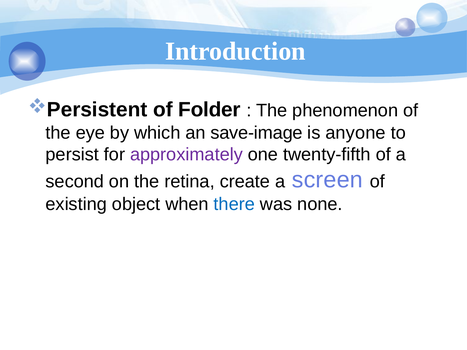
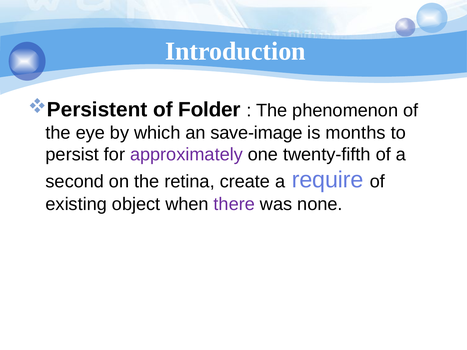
anyone: anyone -> months (356, 133)
screen: screen -> require (328, 180)
there colour: blue -> purple (234, 204)
